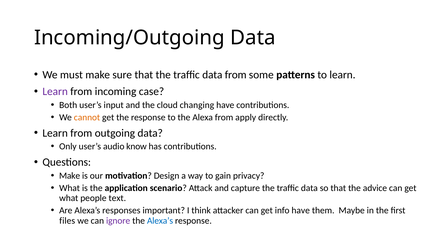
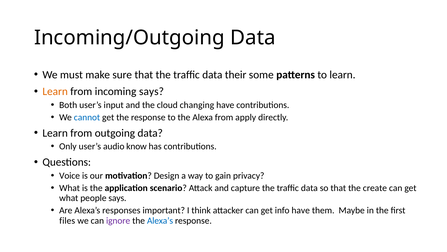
data from: from -> their (236, 75)
Learn colour: purple -> orange (55, 91)
incoming case: case -> says (151, 91)
cannot colour: orange -> blue (87, 117)
Make: Make -> Voice (70, 175)
advice: advice -> create (375, 188)
people text: text -> says (117, 198)
